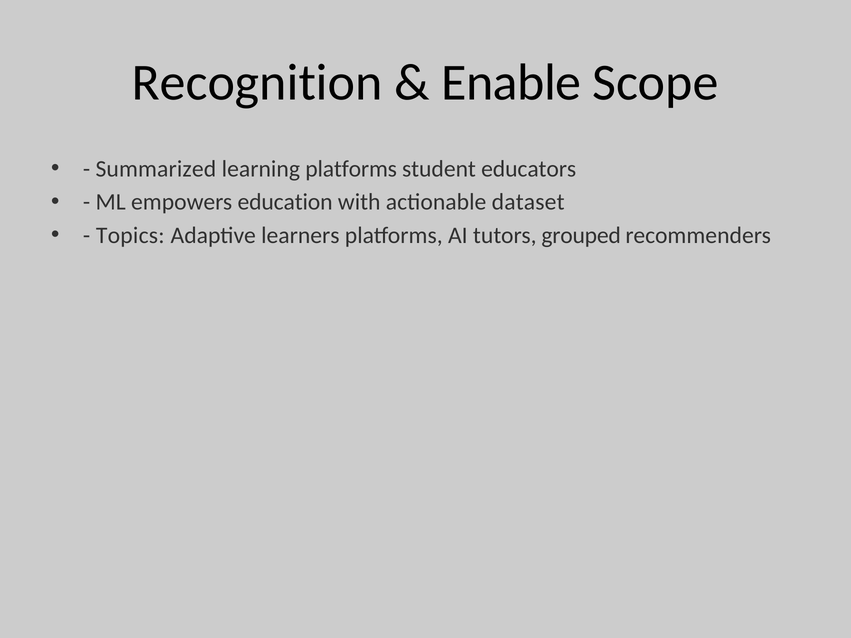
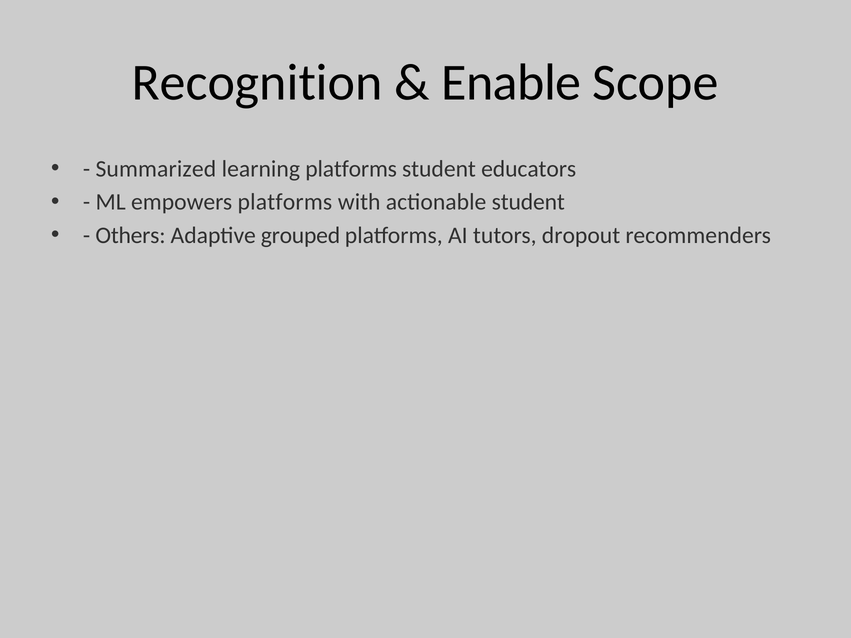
empowers education: education -> platforms (285, 202)
actionable dataset: dataset -> student (528, 202)
Topics: Topics -> Others (131, 235)
learners: learners -> grouped (300, 235)
grouped: grouped -> dropout (581, 235)
